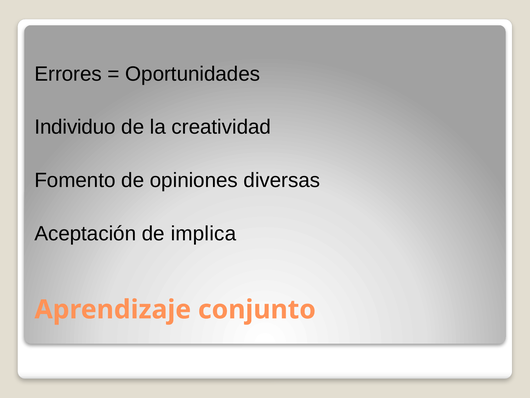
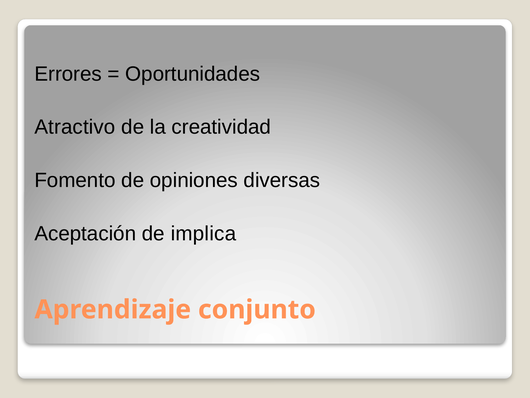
Individuo: Individuo -> Atractivo (75, 127)
